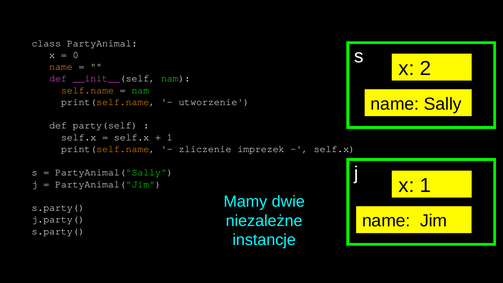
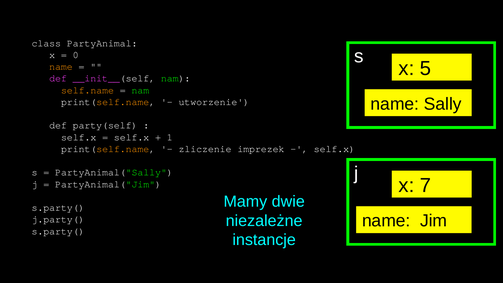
2: 2 -> 5 (426, 69)
x 1: 1 -> 7 (426, 185)
